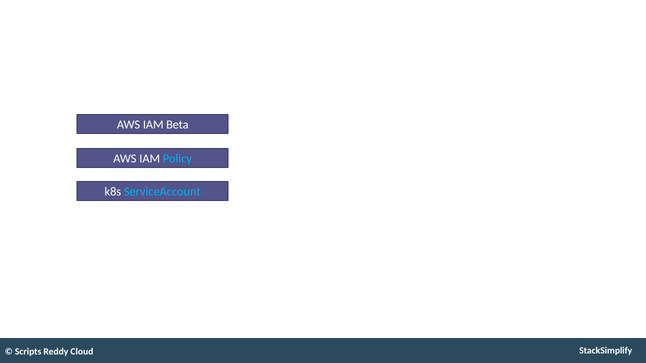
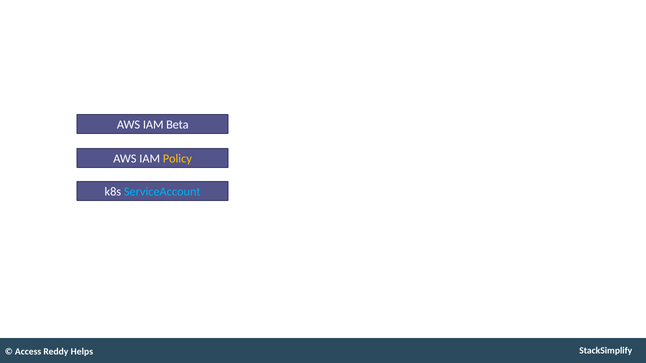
Policy colour: light blue -> yellow (177, 159)
Scripts: Scripts -> Access (28, 352)
Cloud: Cloud -> Helps (82, 352)
